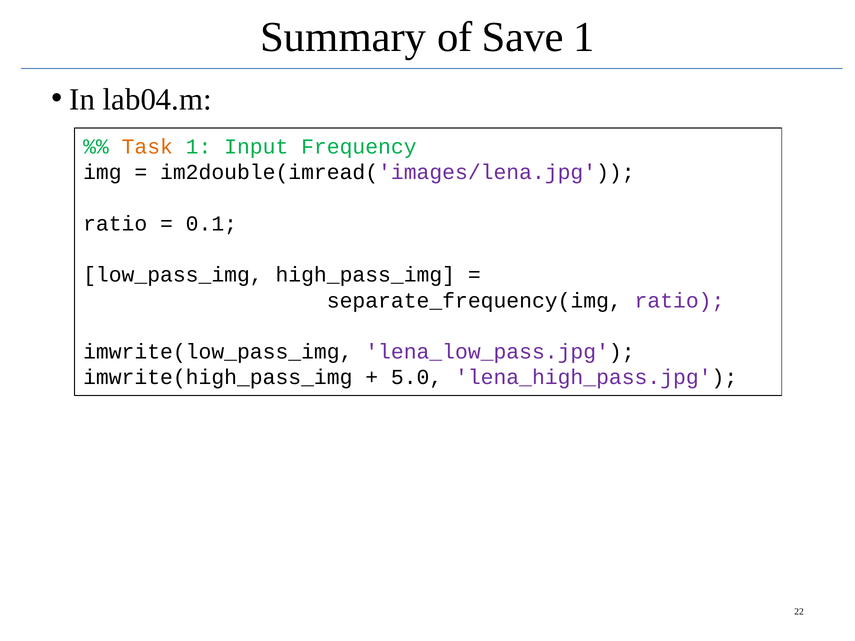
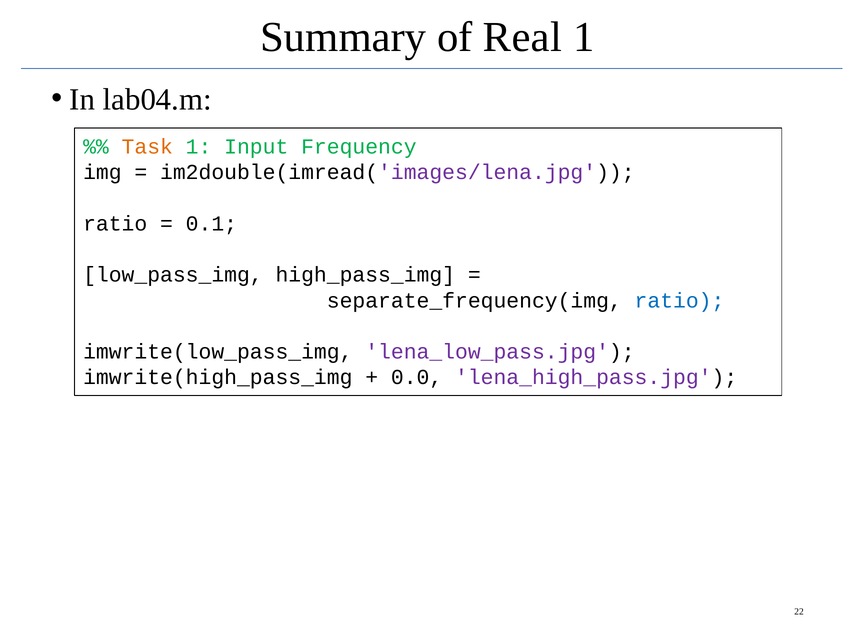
Save: Save -> Real (522, 37)
ratio colour: purple -> blue (680, 301)
5.0: 5.0 -> 0.0 (417, 378)
